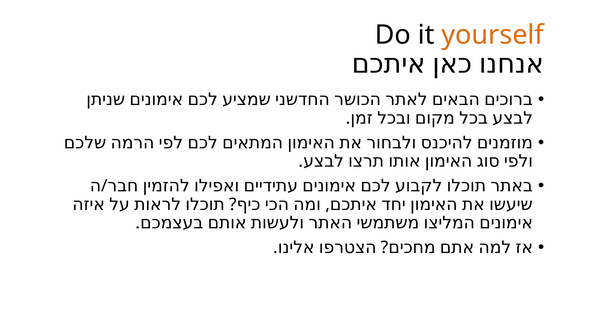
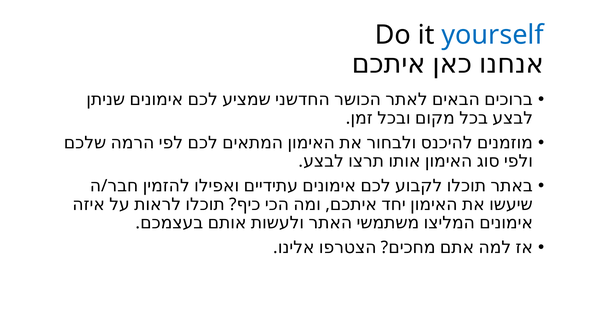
yourself colour: orange -> blue (493, 35)
